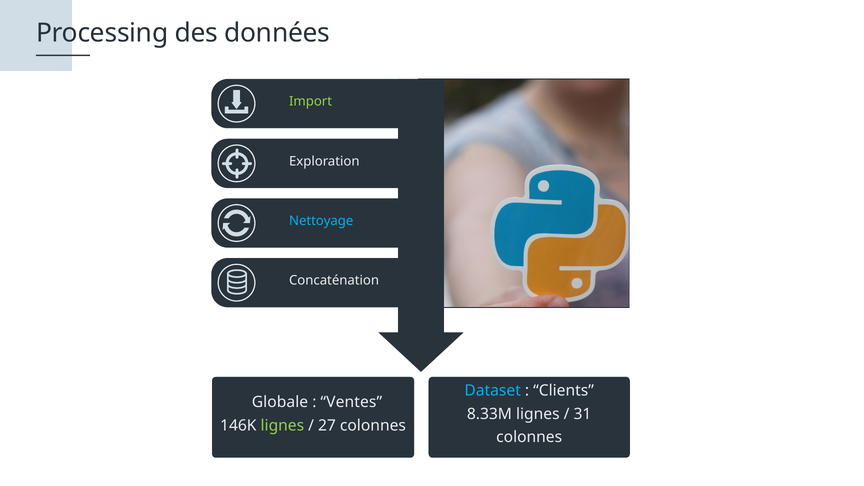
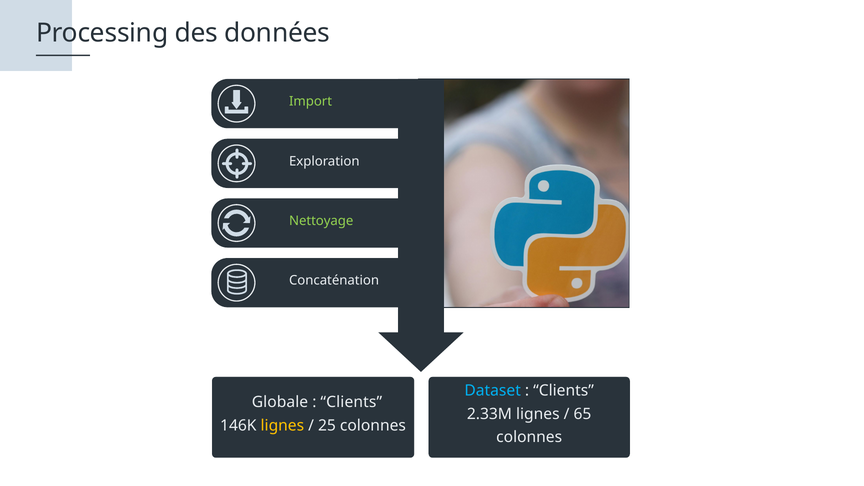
Nettoyage colour: light blue -> light green (321, 221)
Ventes: Ventes -> Clients (351, 402)
8.33M: 8.33M -> 2.33M (489, 414)
31: 31 -> 65 (582, 414)
lignes colour: light green -> yellow (282, 426)
27: 27 -> 25 (327, 426)
